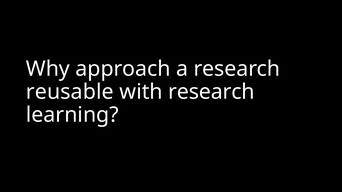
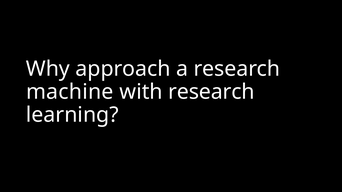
reusable: reusable -> machine (70, 92)
